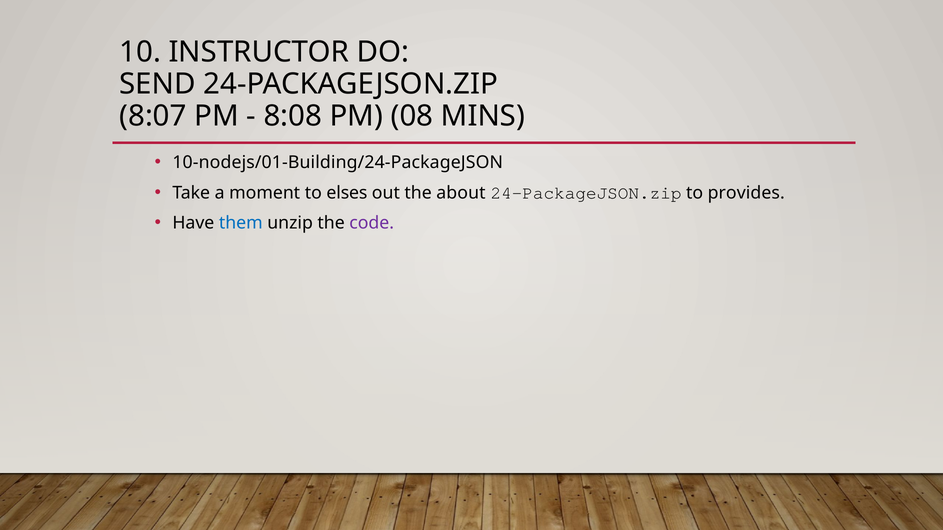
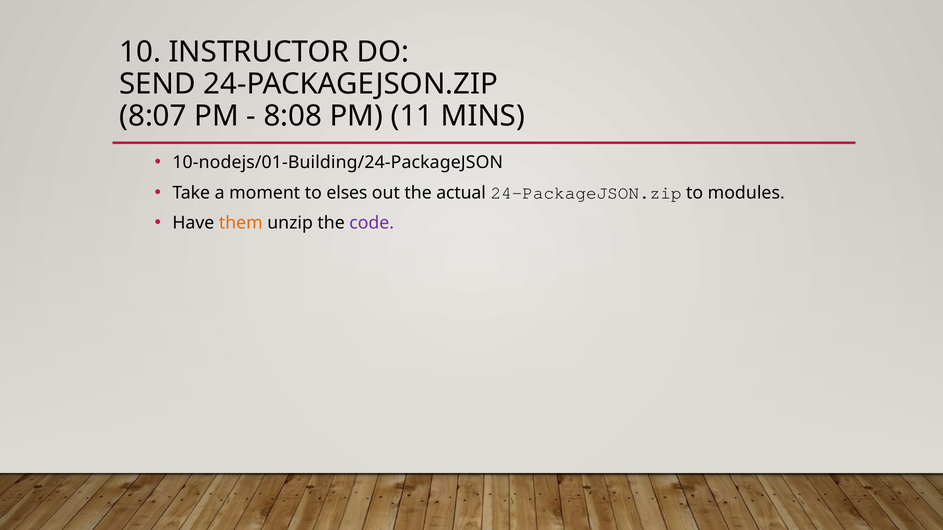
08: 08 -> 11 (412, 116)
about: about -> actual (461, 193)
provides: provides -> modules (746, 193)
them colour: blue -> orange (241, 223)
